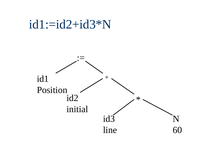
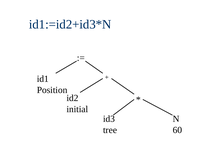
line: line -> tree (110, 130)
